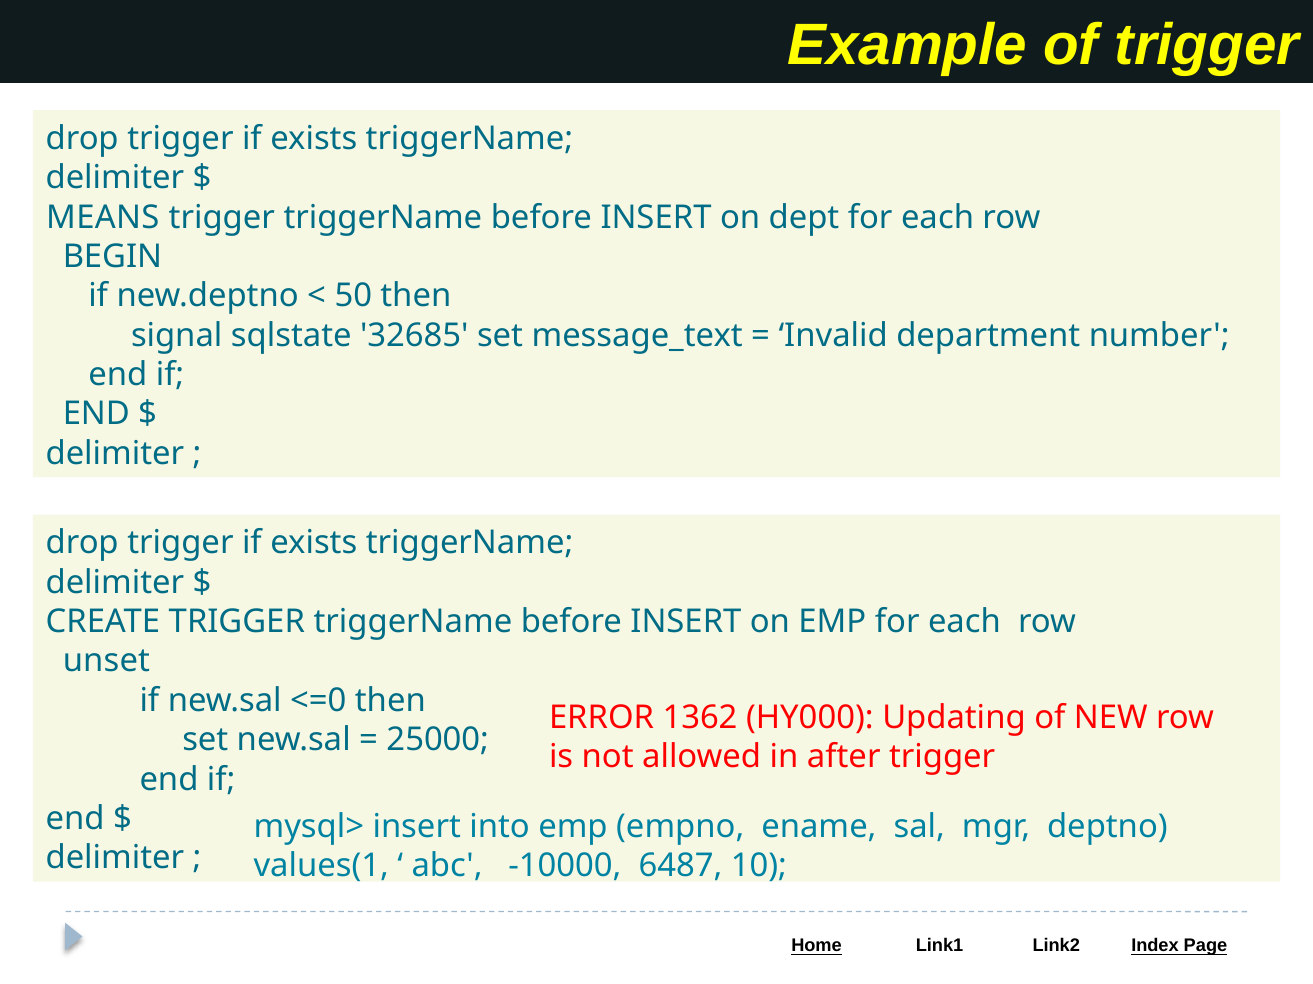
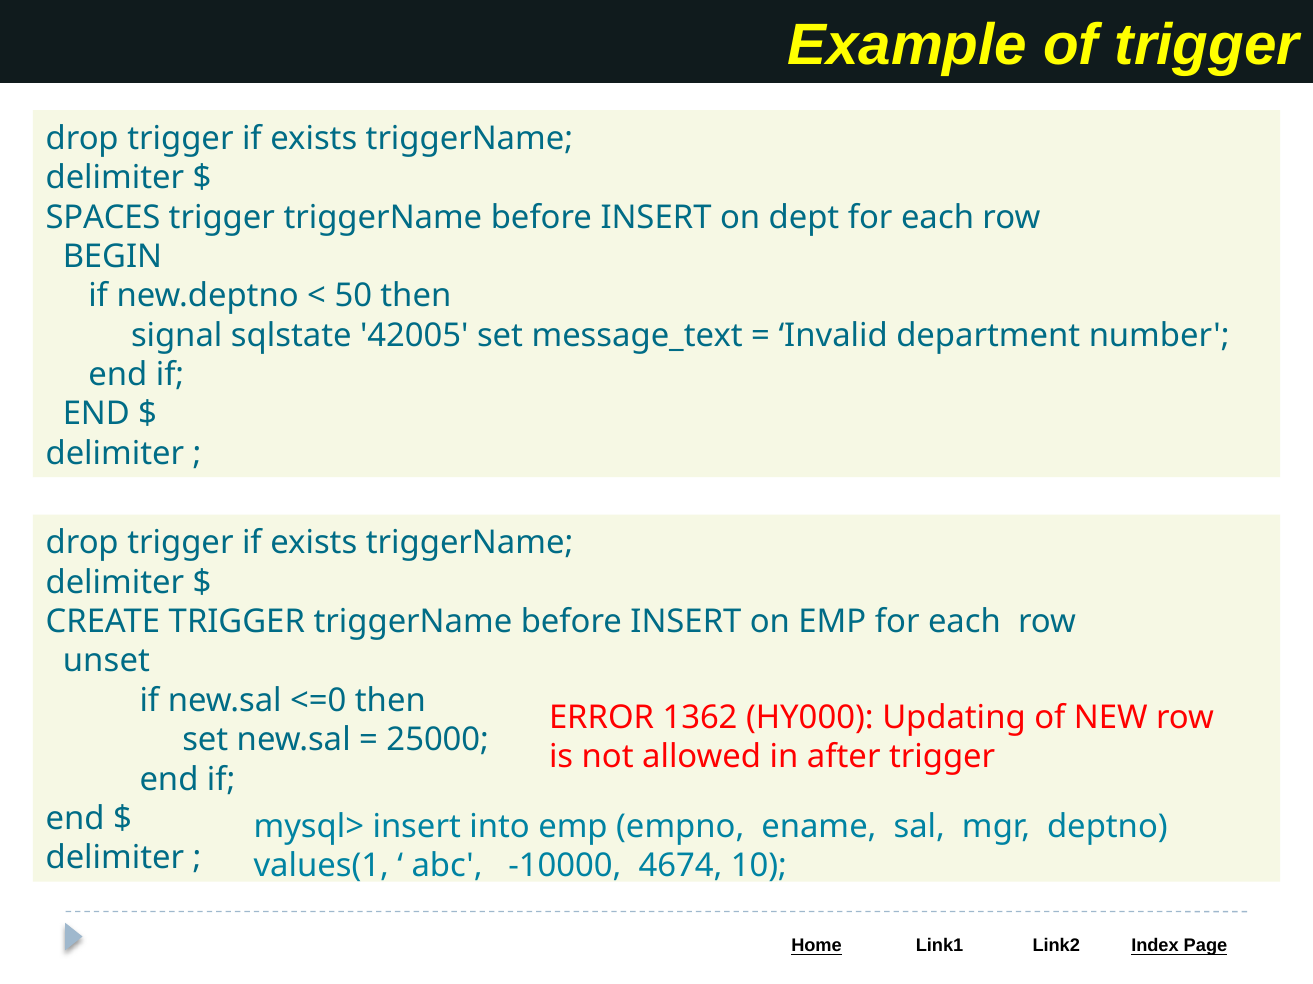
MEANS: MEANS -> SPACES (103, 217)
32685: 32685 -> 42005 (414, 336)
6487: 6487 -> 4674 (680, 867)
